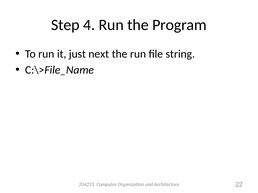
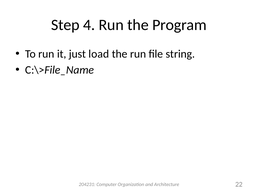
next: next -> load (99, 54)
